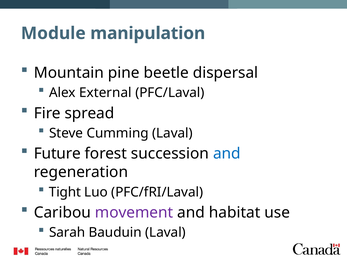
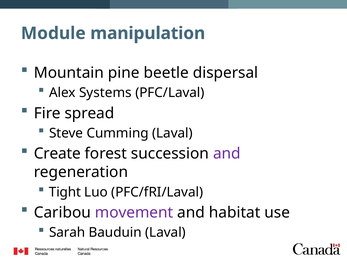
External: External -> Systems (105, 93)
Future: Future -> Create (57, 154)
and colour: blue -> purple (227, 154)
